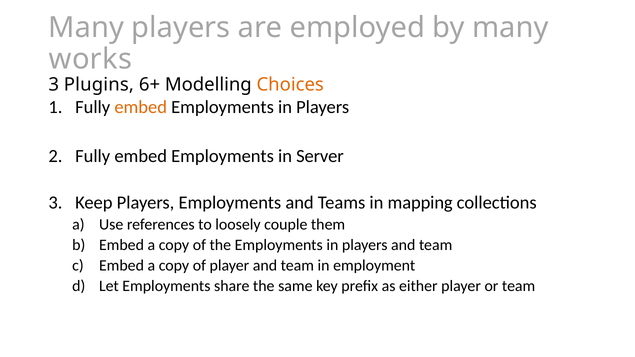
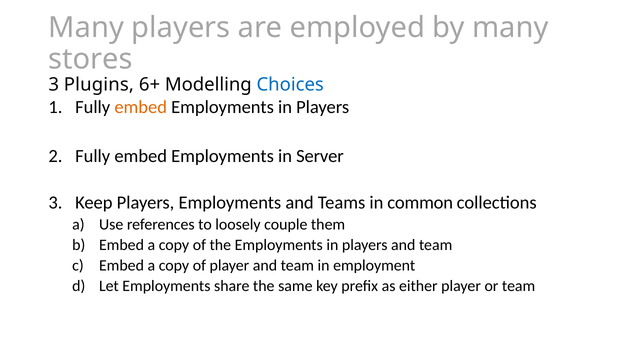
works: works -> stores (91, 59)
Choices colour: orange -> blue (290, 85)
mapping: mapping -> common (420, 203)
